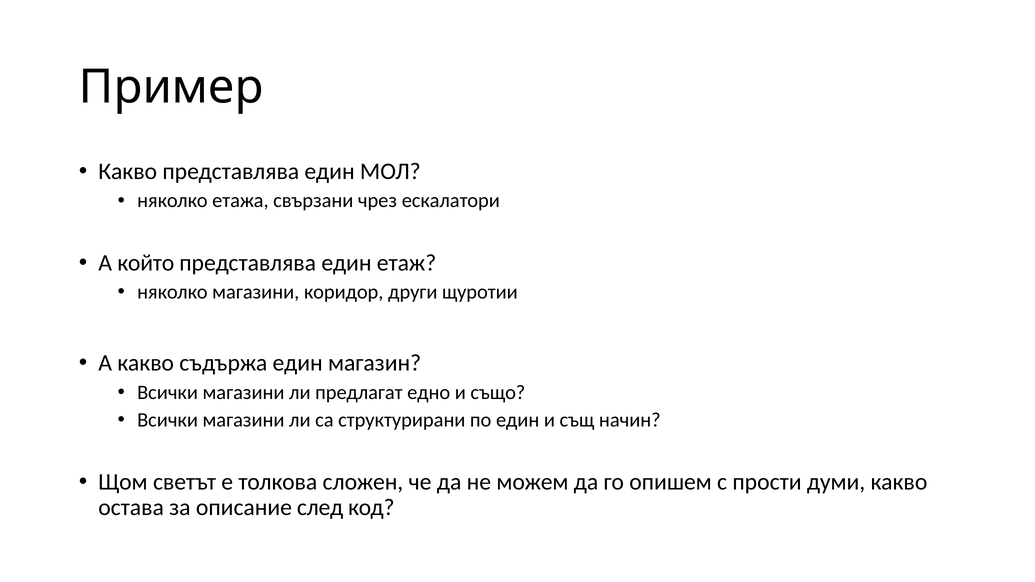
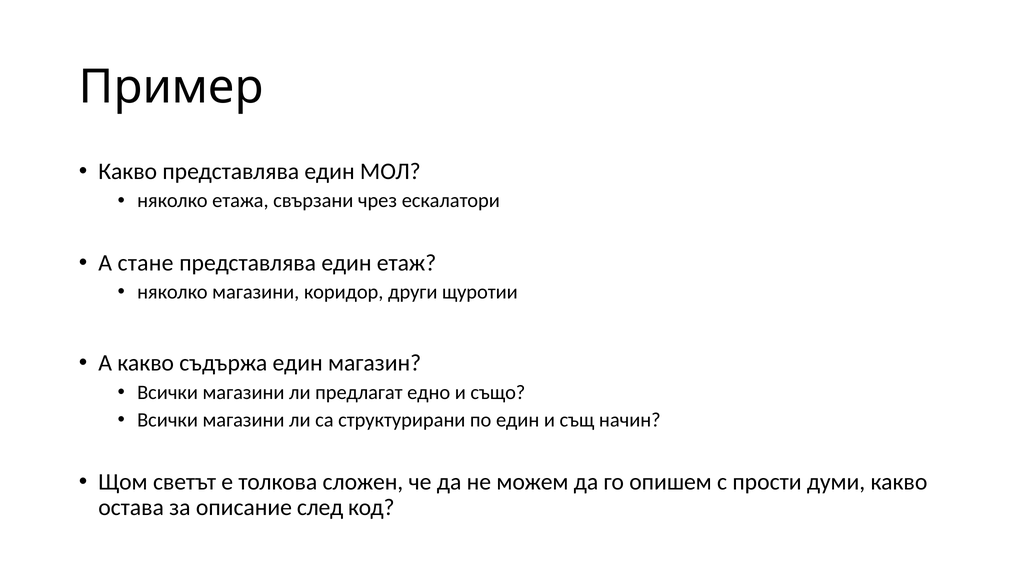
който: който -> стане (146, 263)
